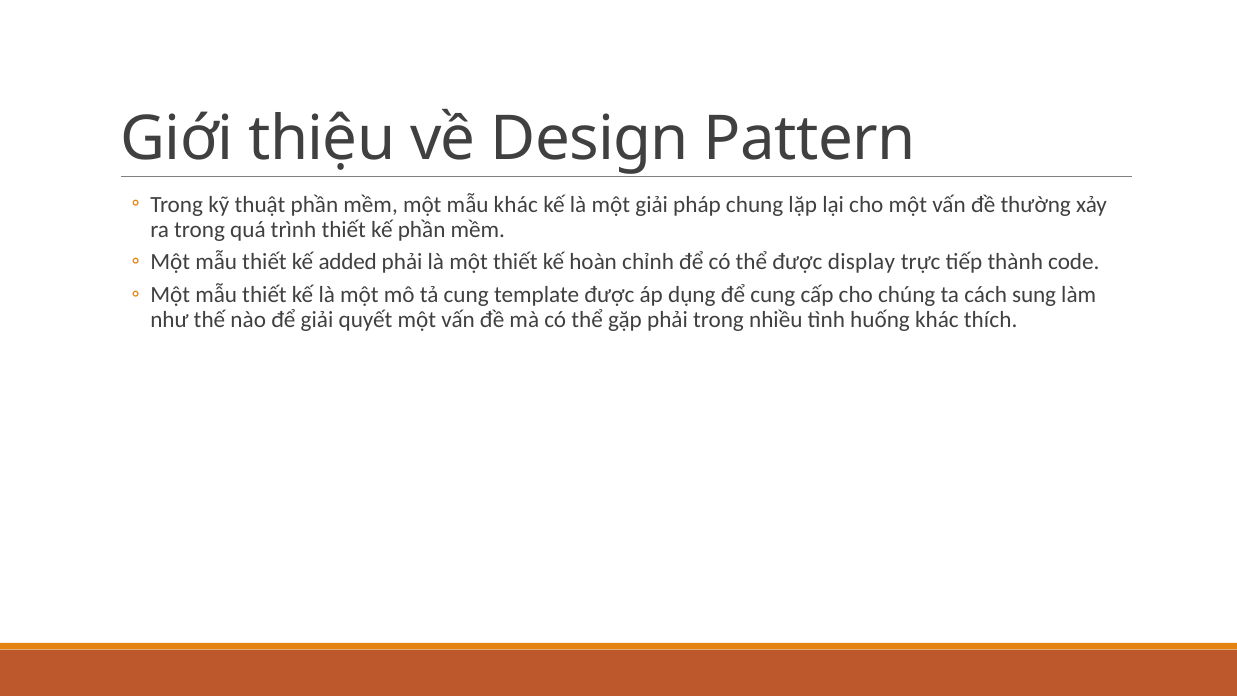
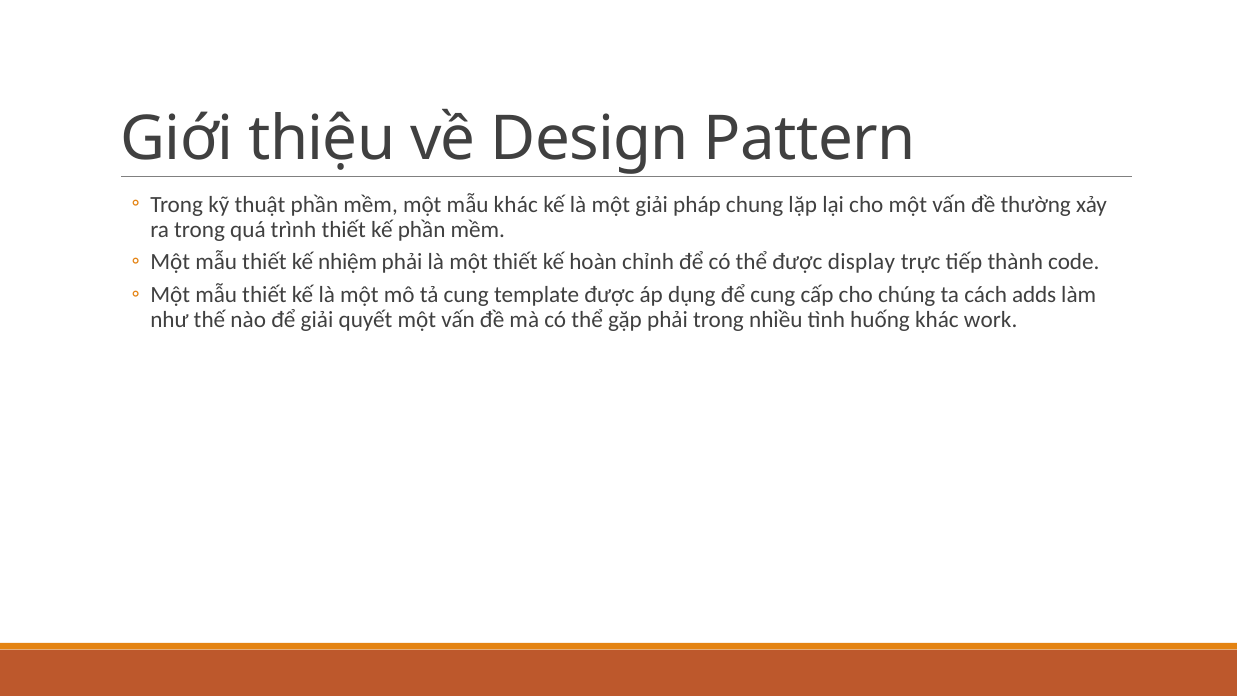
added: added -> nhiệm (348, 262)
sung: sung -> adds (1034, 295)
thích: thích -> work (991, 320)
